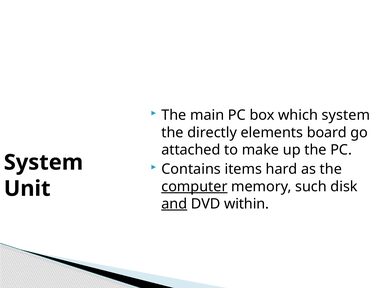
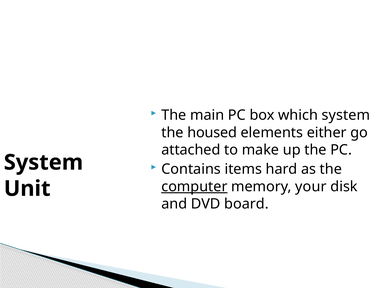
directly: directly -> housed (212, 133)
board: board -> either (327, 133)
such: such -> your (311, 187)
and underline: present -> none (174, 204)
within: within -> board (246, 204)
